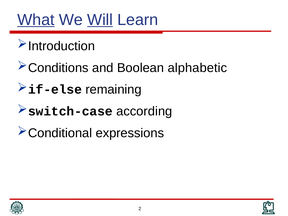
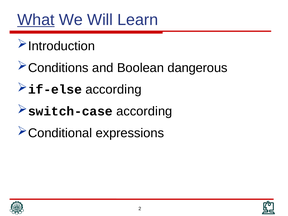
Will underline: present -> none (100, 20)
alphabetic: alphabetic -> dangerous (198, 68)
if-else remaining: remaining -> according (113, 90)
